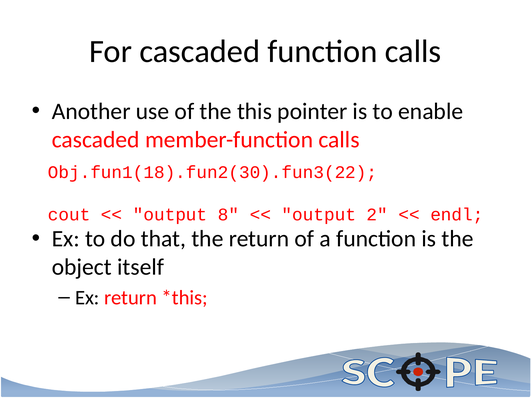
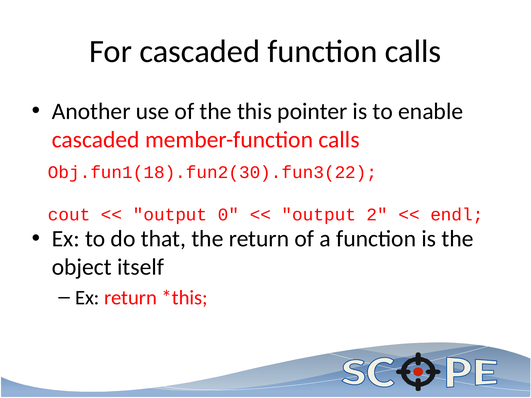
8: 8 -> 0 (228, 215)
